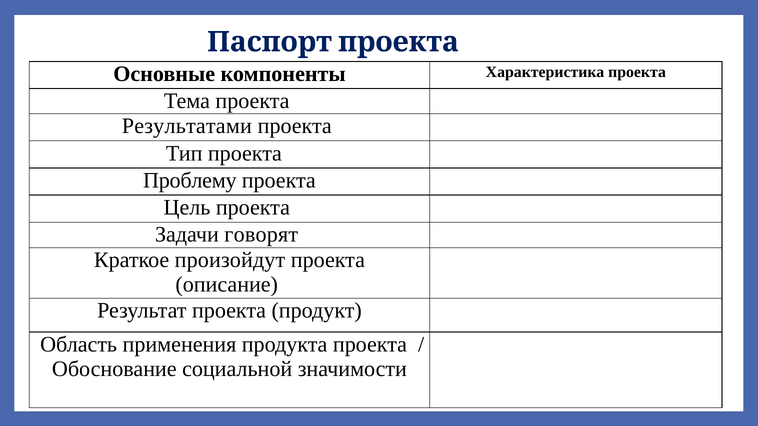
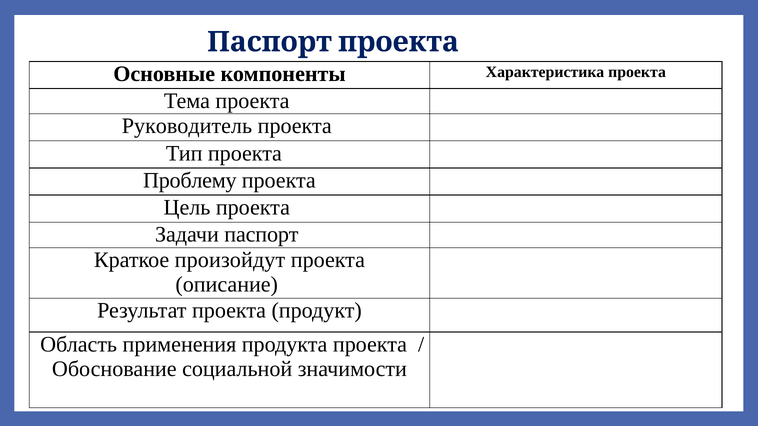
Результатами: Результатами -> Руководитель (187, 126)
говорят: говорят -> паспорт (261, 235)
